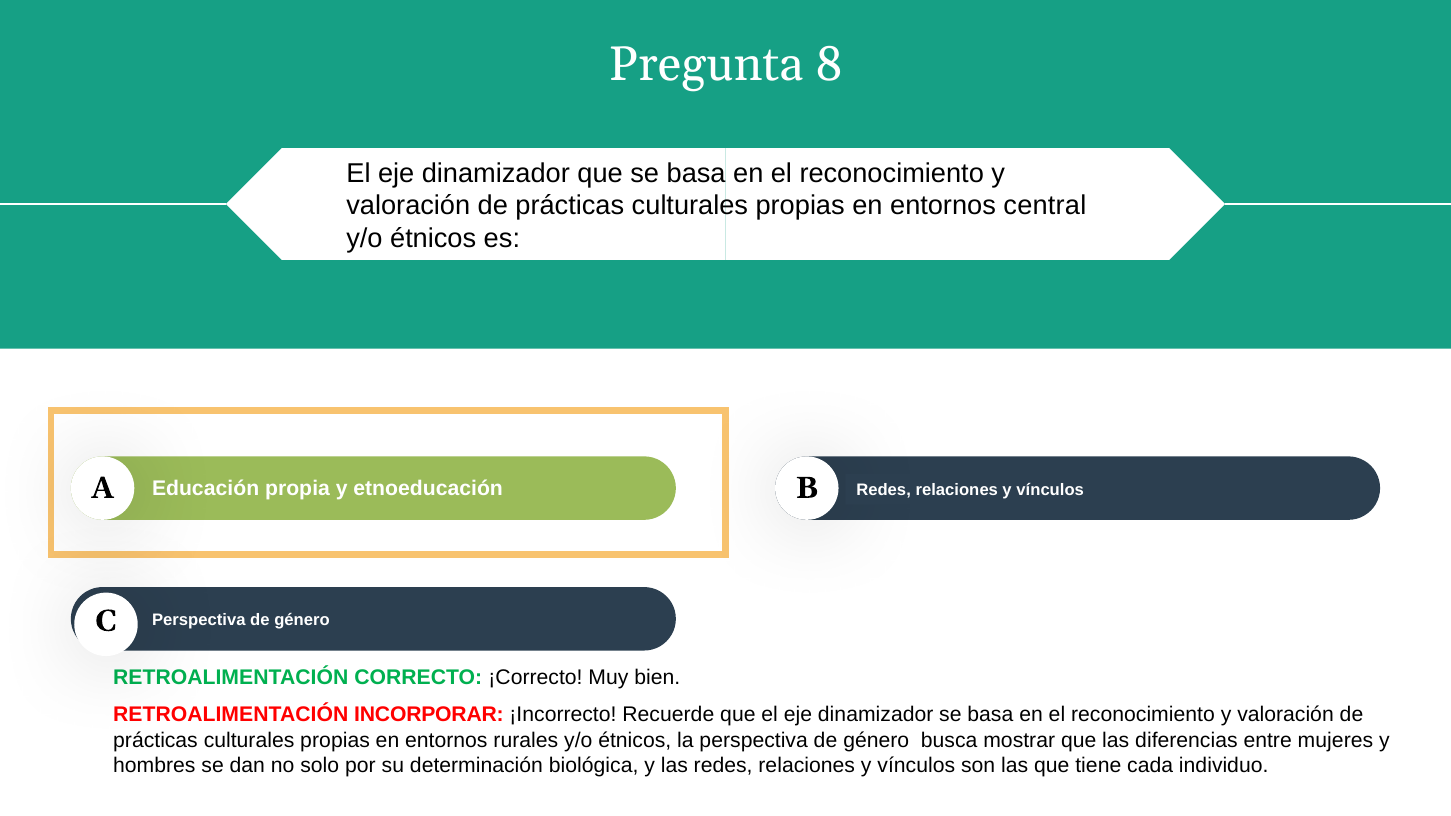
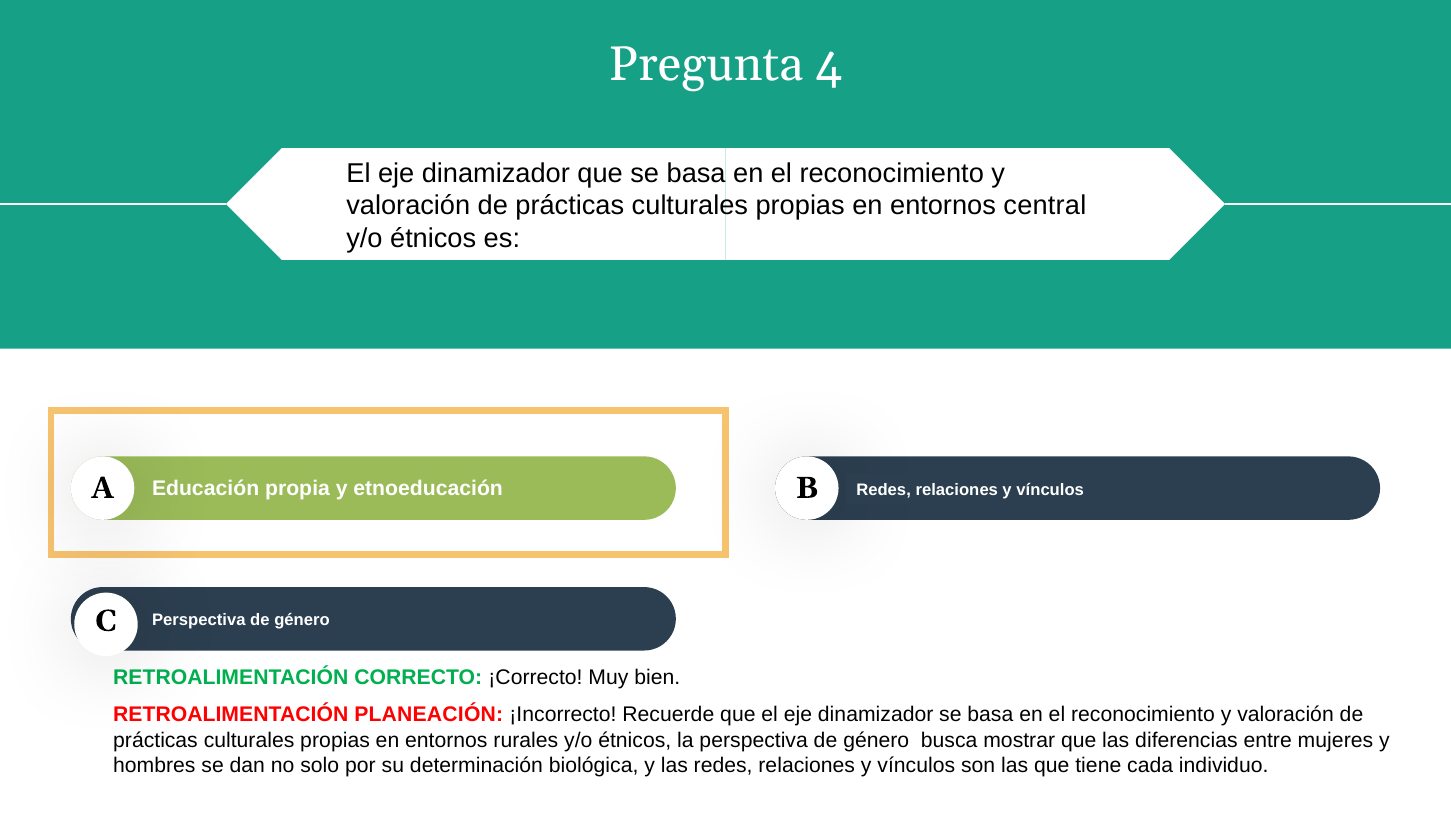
8: 8 -> 4 (829, 64)
INCORPORAR: INCORPORAR -> PLANEACIÓN (429, 715)
